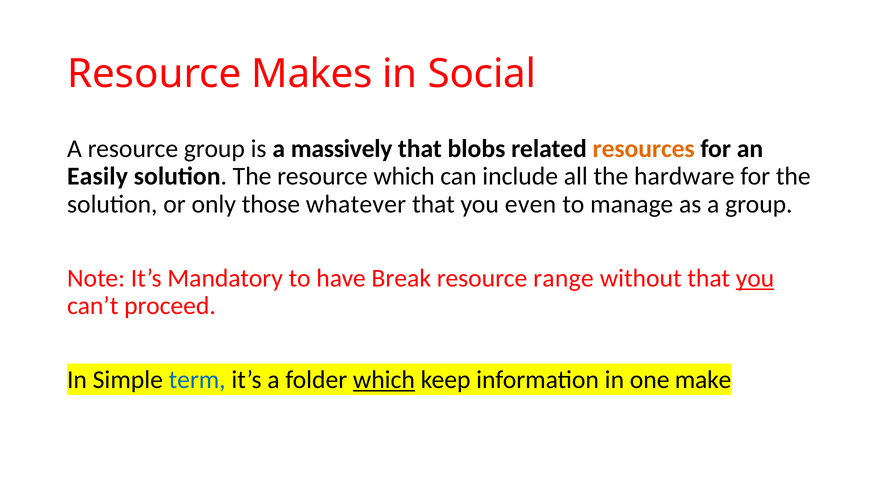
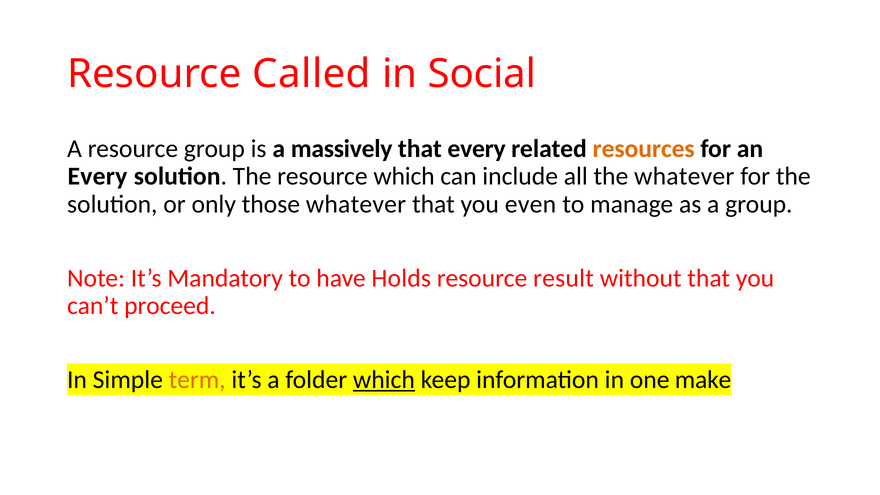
Makes: Makes -> Called (312, 74)
that blobs: blobs -> every (477, 149)
Easily: Easily -> Every (97, 177)
the hardware: hardware -> whatever (684, 177)
Break: Break -> Holds (401, 278)
range: range -> result (563, 278)
you underline: present -> none (755, 278)
term colour: blue -> orange (197, 380)
